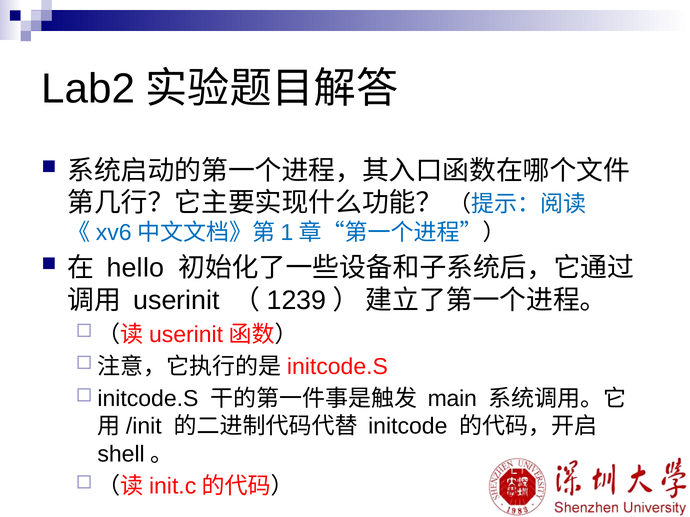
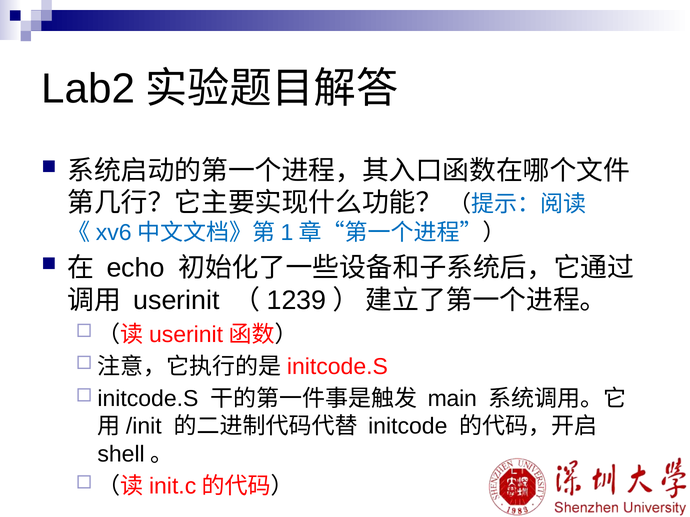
hello: hello -> echo (136, 268)
